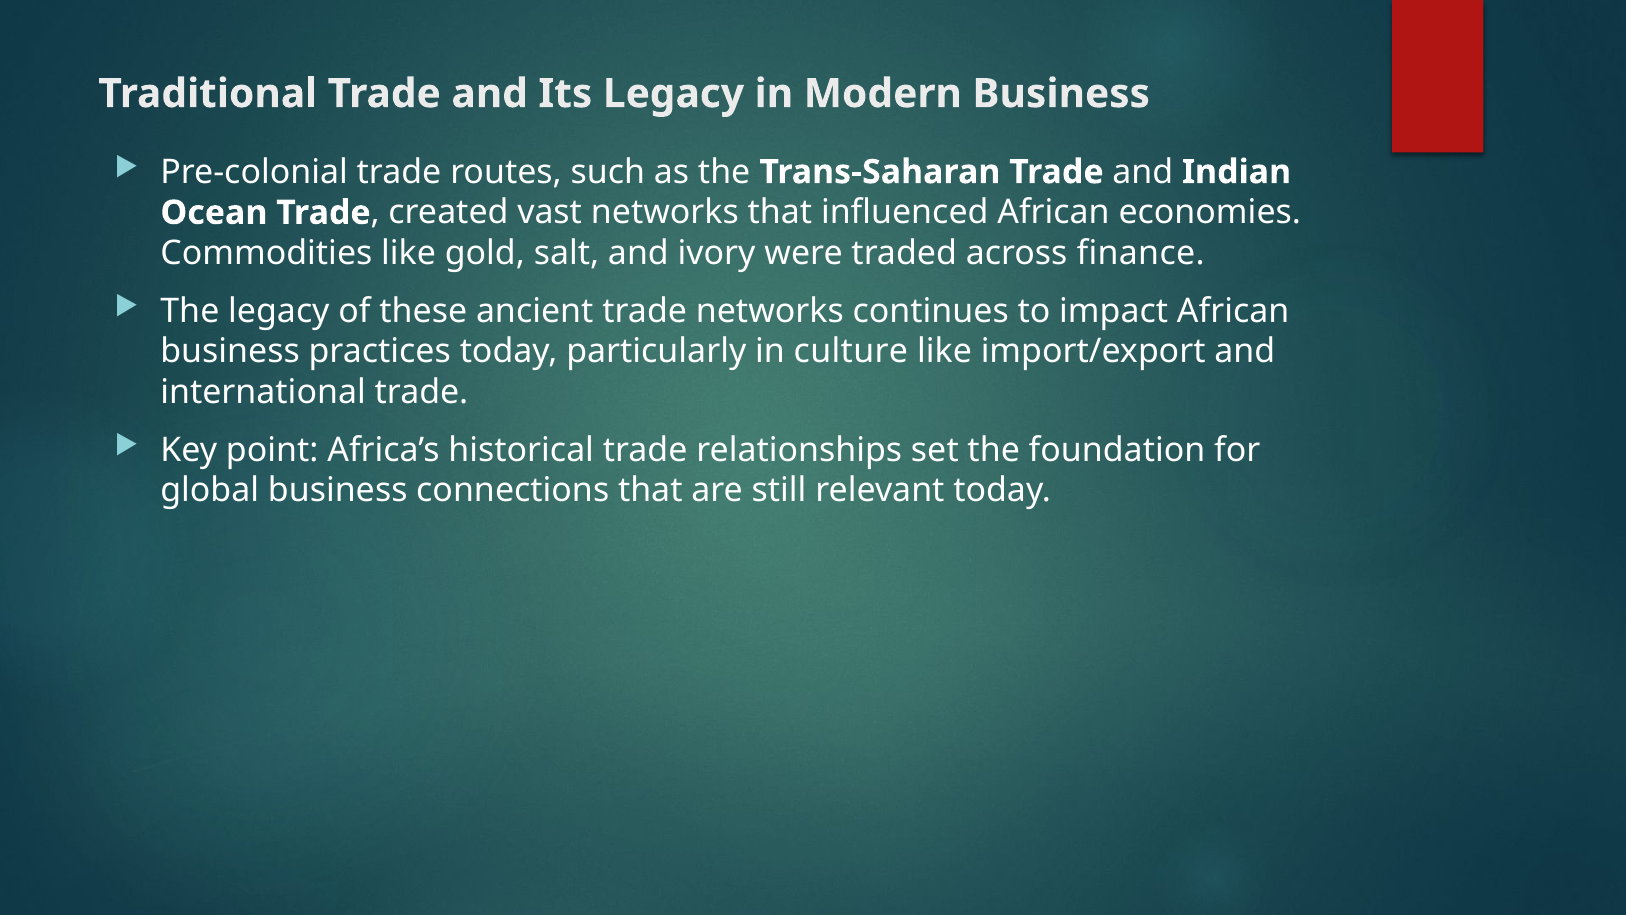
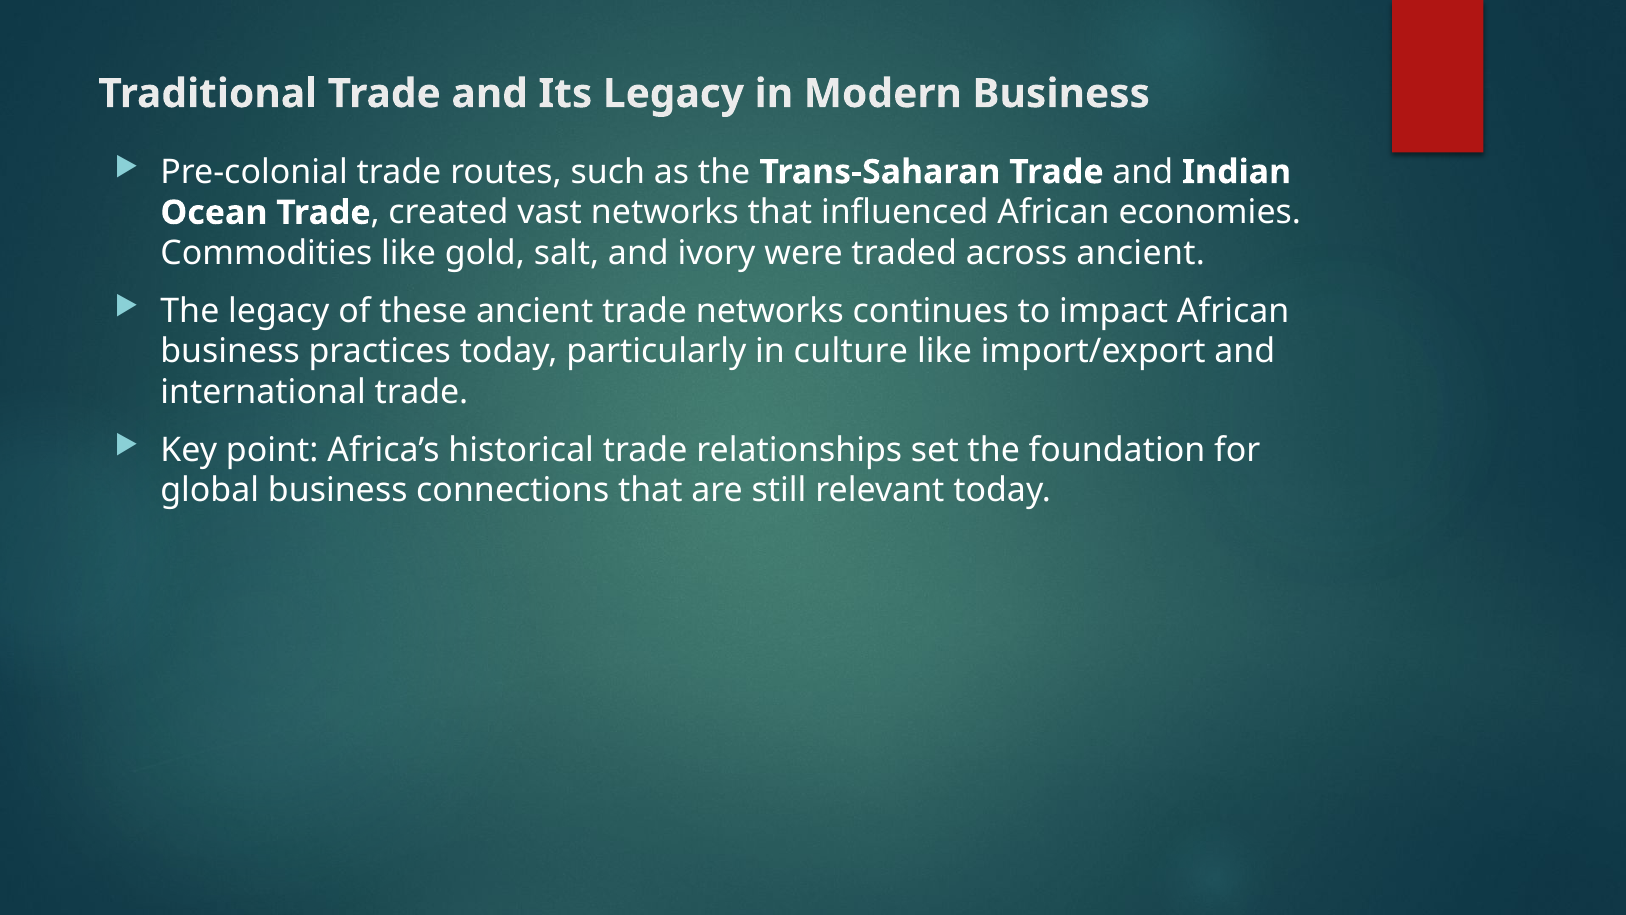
across finance: finance -> ancient (1141, 253)
